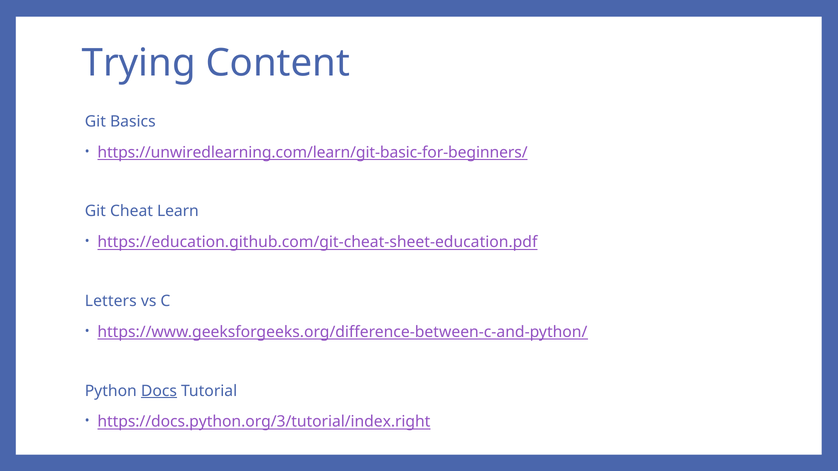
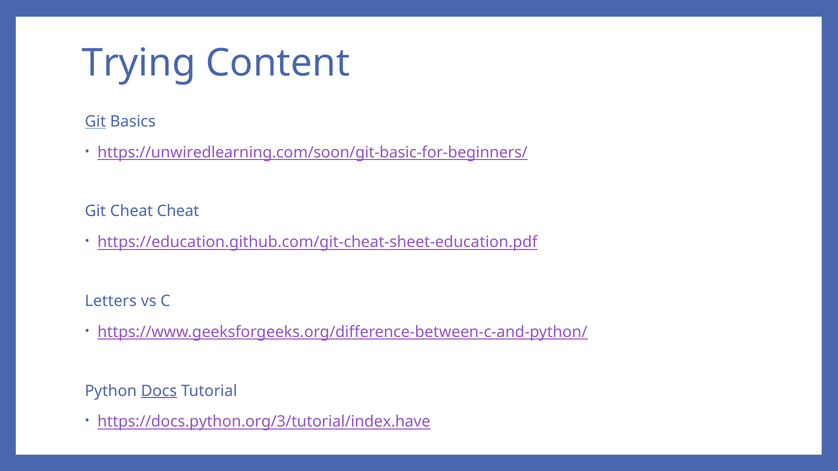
Git underline: none -> present (95, 122)
https://unwiredlearning.com/learn/git-basic-for-beginners/: https://unwiredlearning.com/learn/git-basic-for-beginners/ -> https://unwiredlearning.com/soon/git-basic-for-beginners/ (312, 153)
Cheat Learn: Learn -> Cheat (178, 211)
https://docs.python.org/3/tutorial/index.right: https://docs.python.org/3/tutorial/index.right -> https://docs.python.org/3/tutorial/index.have (264, 422)
